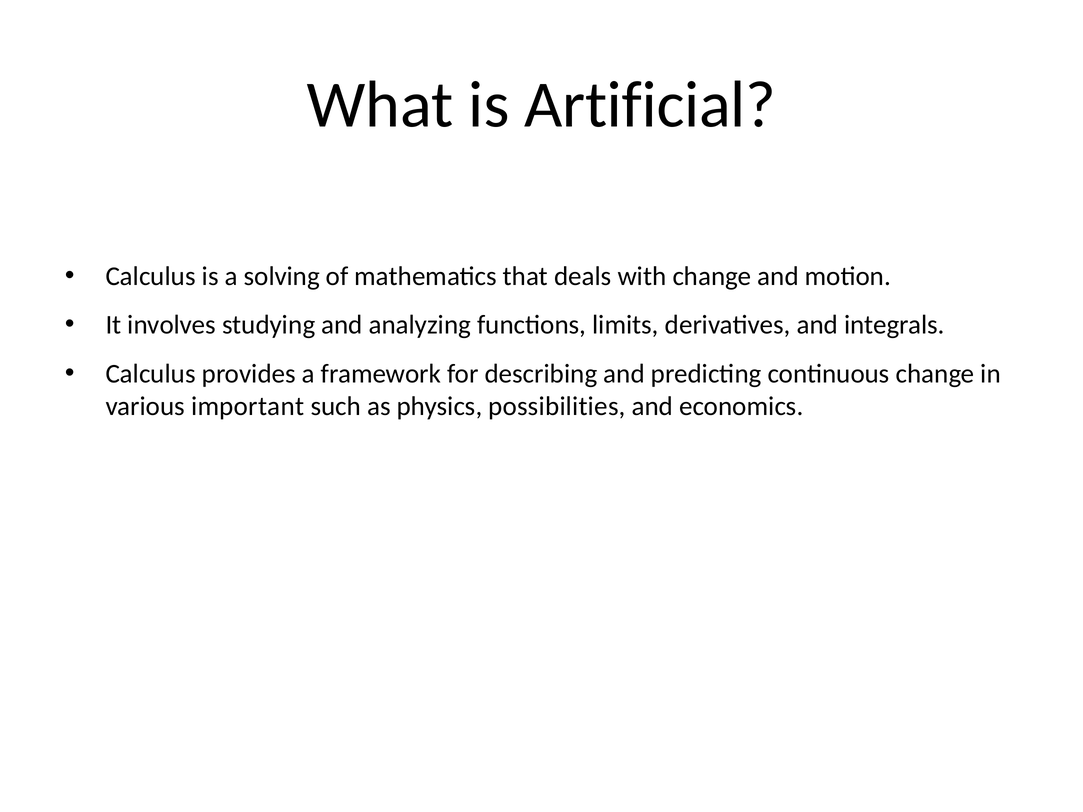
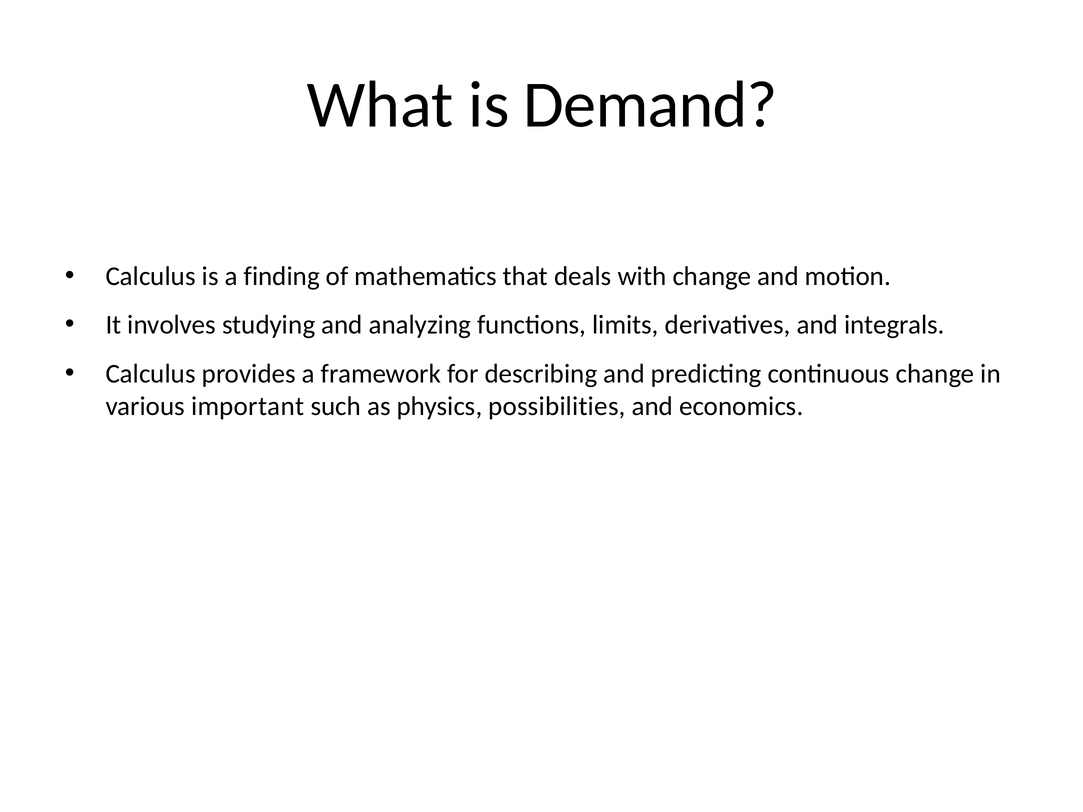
Artificial: Artificial -> Demand (650, 105)
solving: solving -> finding (282, 276)
